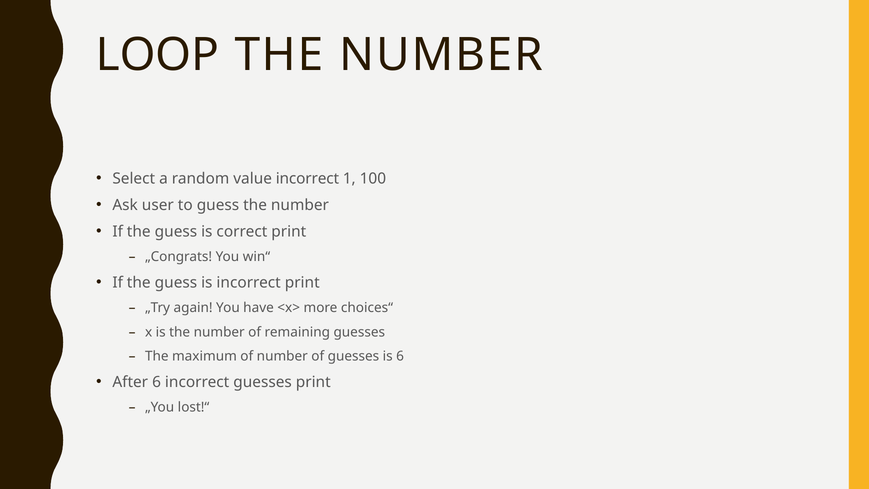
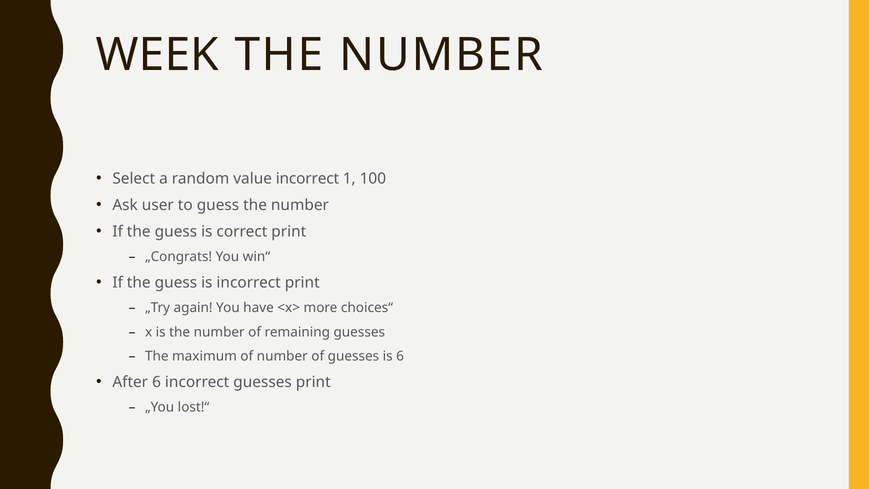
LOOP: LOOP -> WEEK (157, 55)
